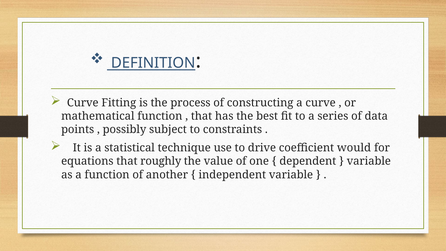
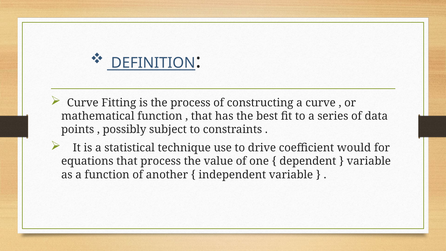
that roughly: roughly -> process (161, 161)
